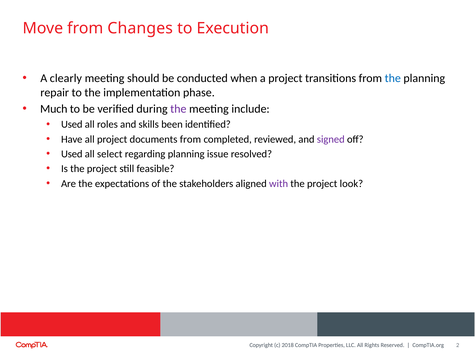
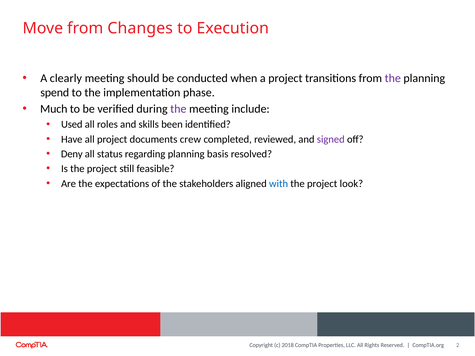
the colour: blue -> purple (393, 78)
repair: repair -> spend (55, 92)
documents from: from -> crew (190, 139)
Used: Used -> Deny (72, 154)
select: select -> status (110, 154)
issue: issue -> basis (218, 154)
with colour: purple -> blue (279, 184)
